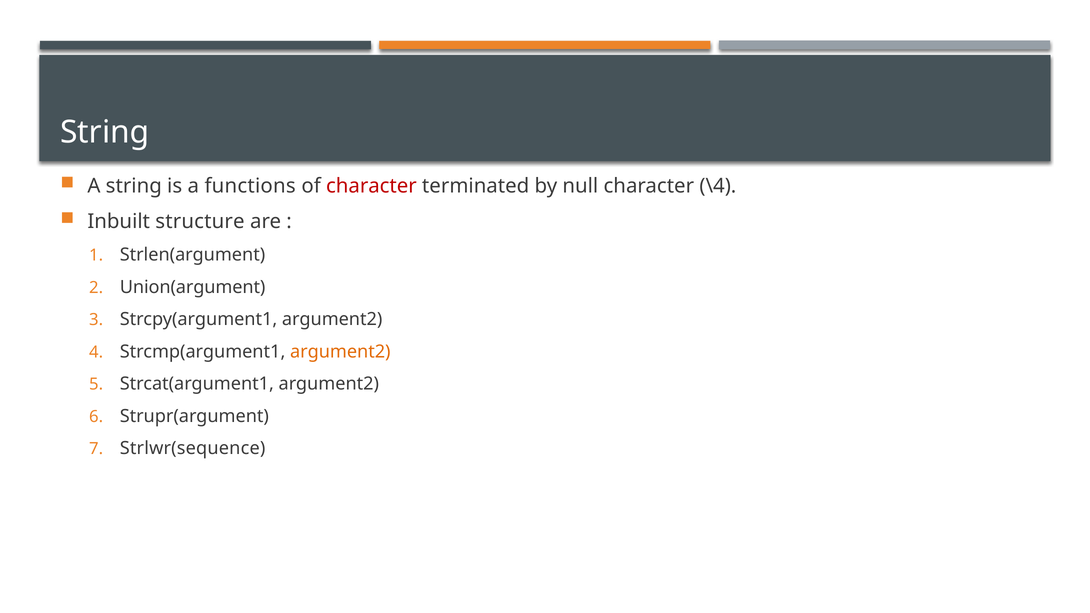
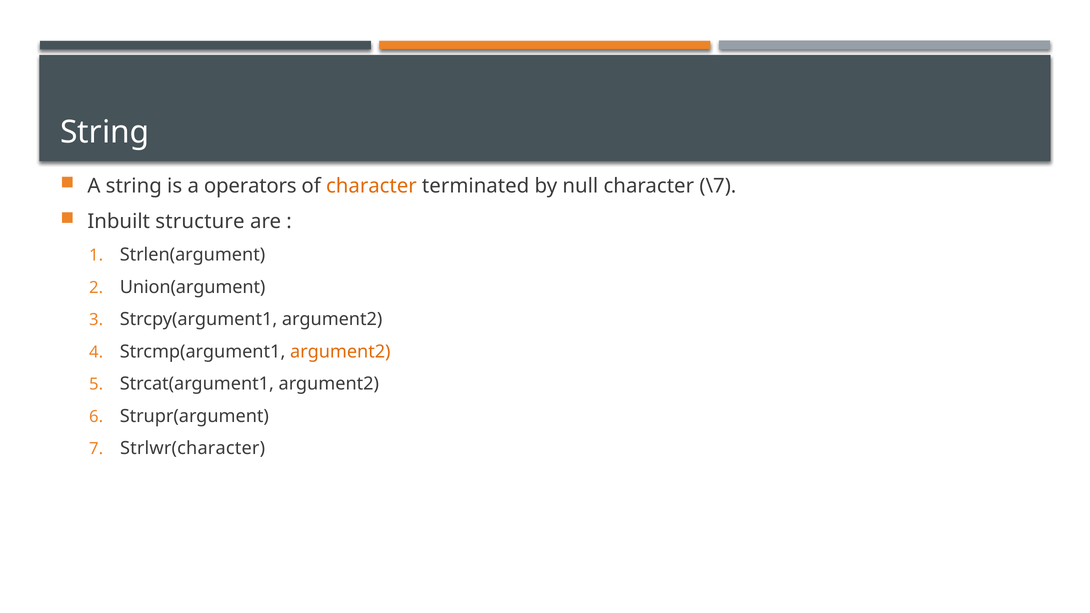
functions: functions -> operators (250, 186)
character colour: red -> orange (371, 186)
\4: \4 -> \7 (718, 186)
Strlwr(sequence: Strlwr(sequence -> Strlwr(character (193, 448)
